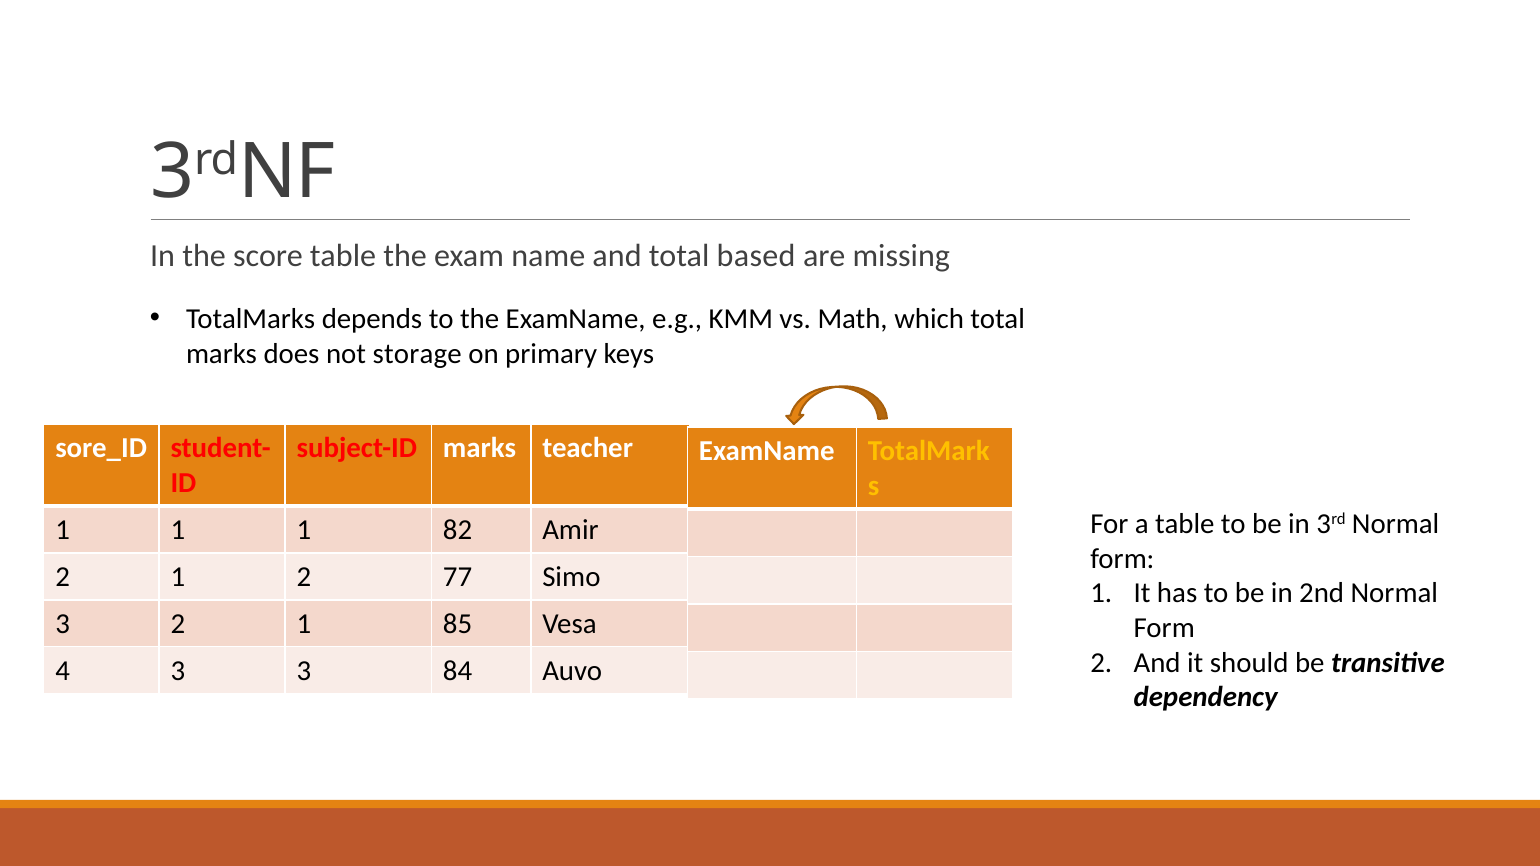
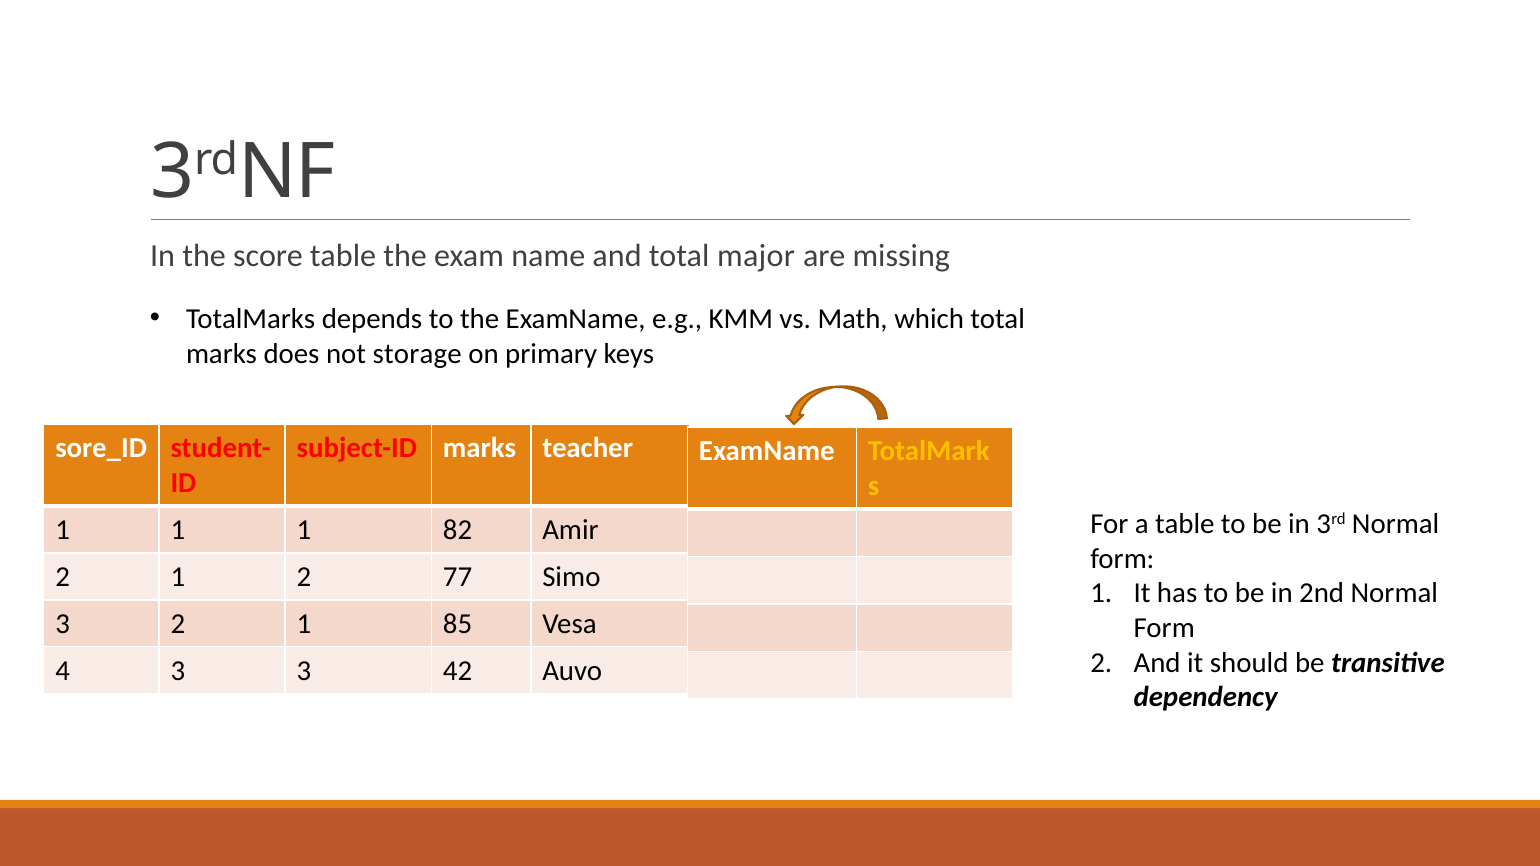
based: based -> major (756, 256)
84: 84 -> 42 (458, 671)
